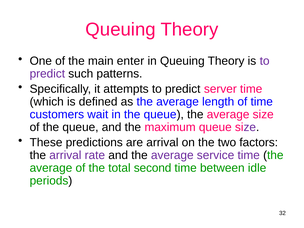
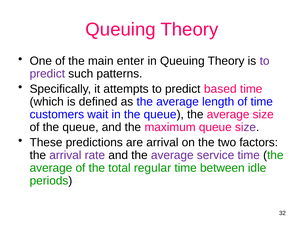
server: server -> based (220, 89)
second: second -> regular (152, 168)
